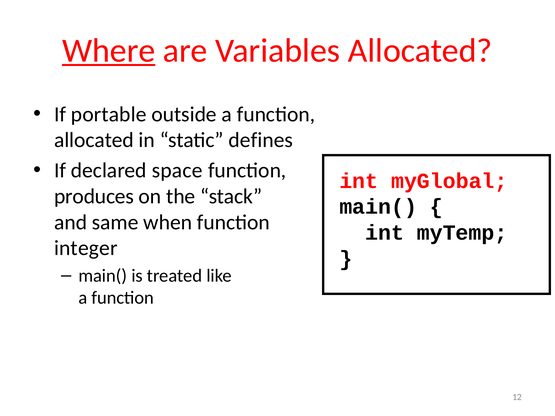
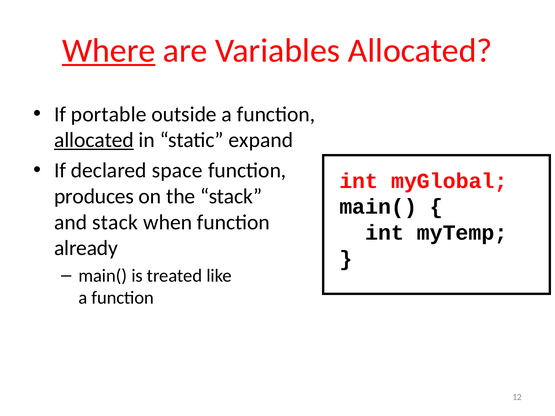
allocated underline: none -> present (94, 140)
defines: defines -> expand (261, 140)
and same: same -> stack (115, 222)
integer: integer -> already (86, 248)
